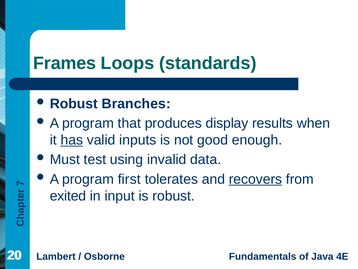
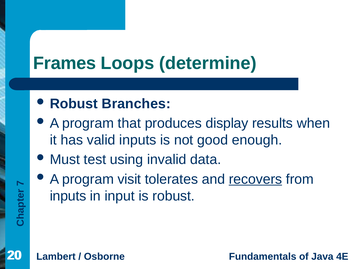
standards: standards -> determine (208, 63)
has underline: present -> none (72, 140)
first: first -> visit (129, 179)
exited: exited -> inputs (68, 196)
